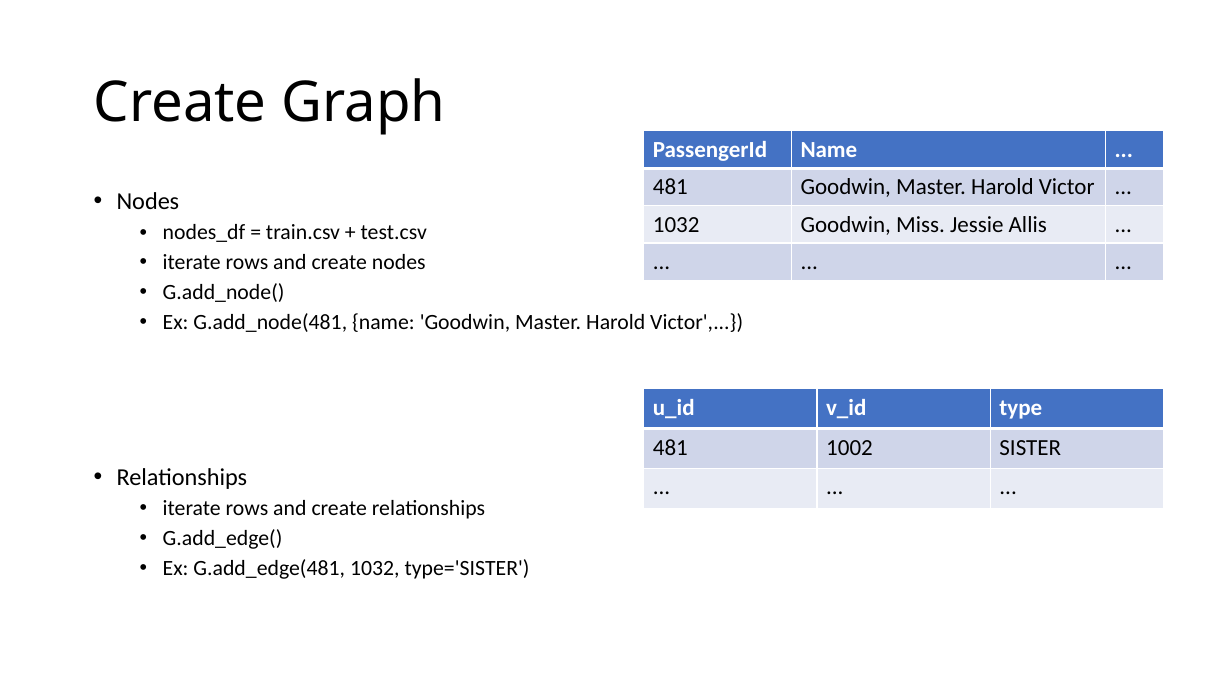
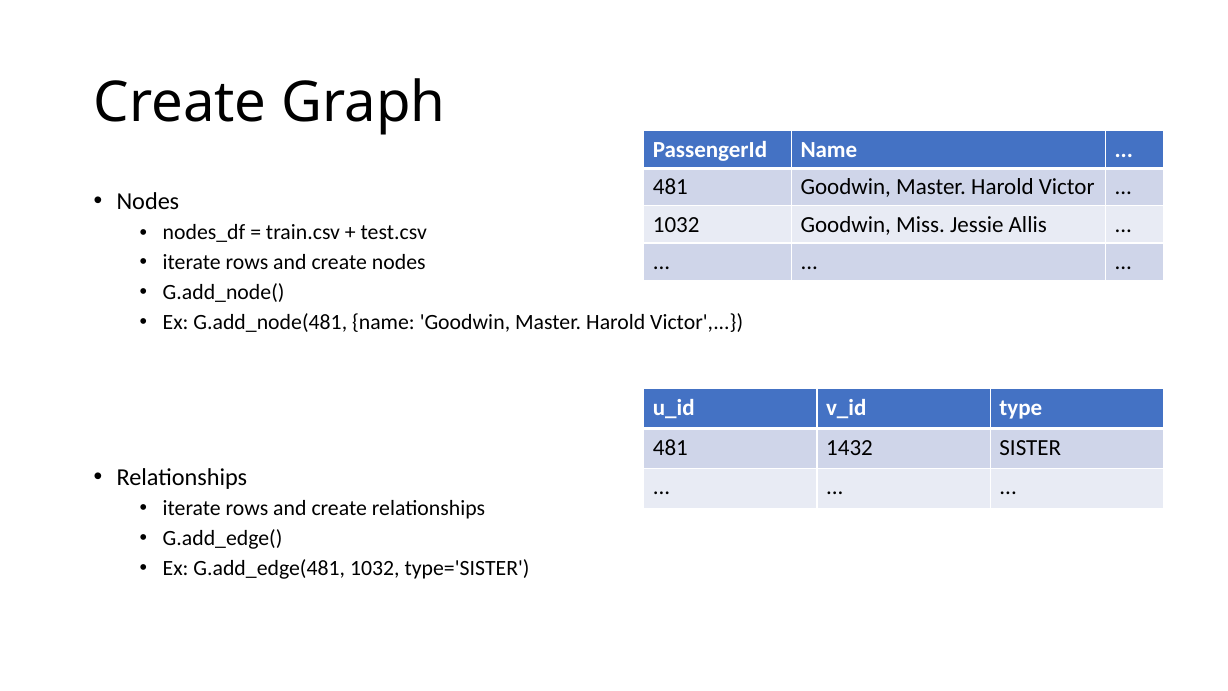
1002: 1002 -> 1432 (850, 447)
